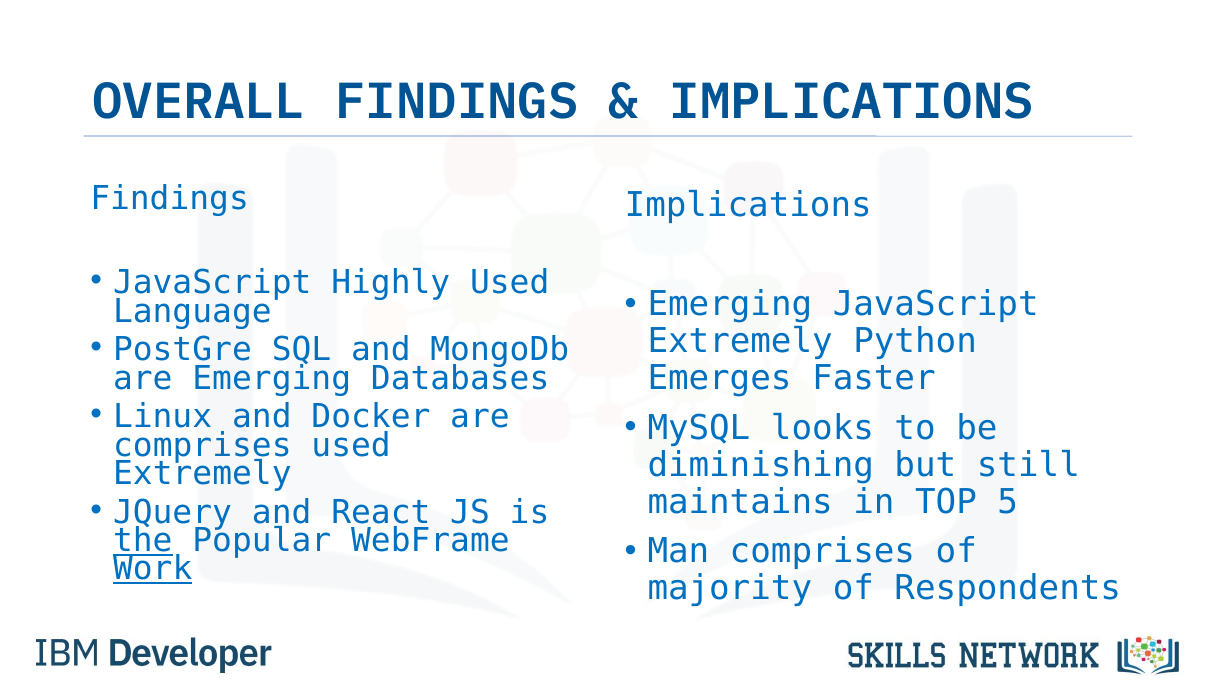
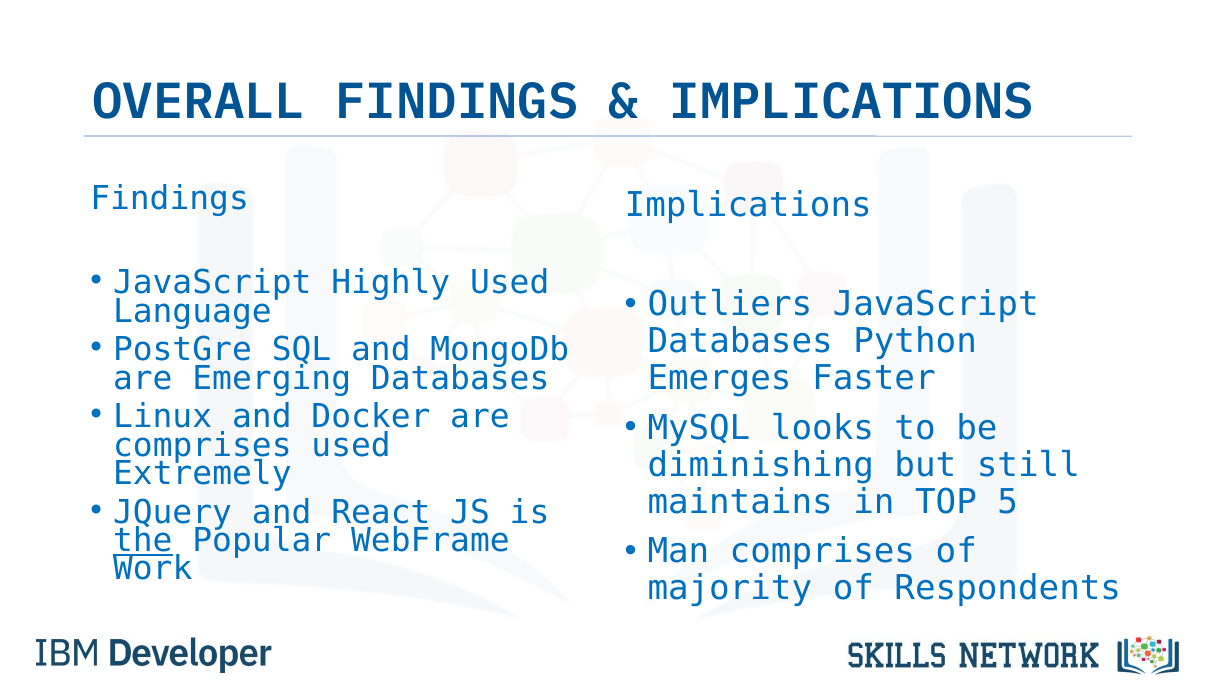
Emerging: Emerging -> Outliers (730, 304)
Extremely: Extremely -> Databases (740, 341)
Work underline: present -> none (153, 569)
